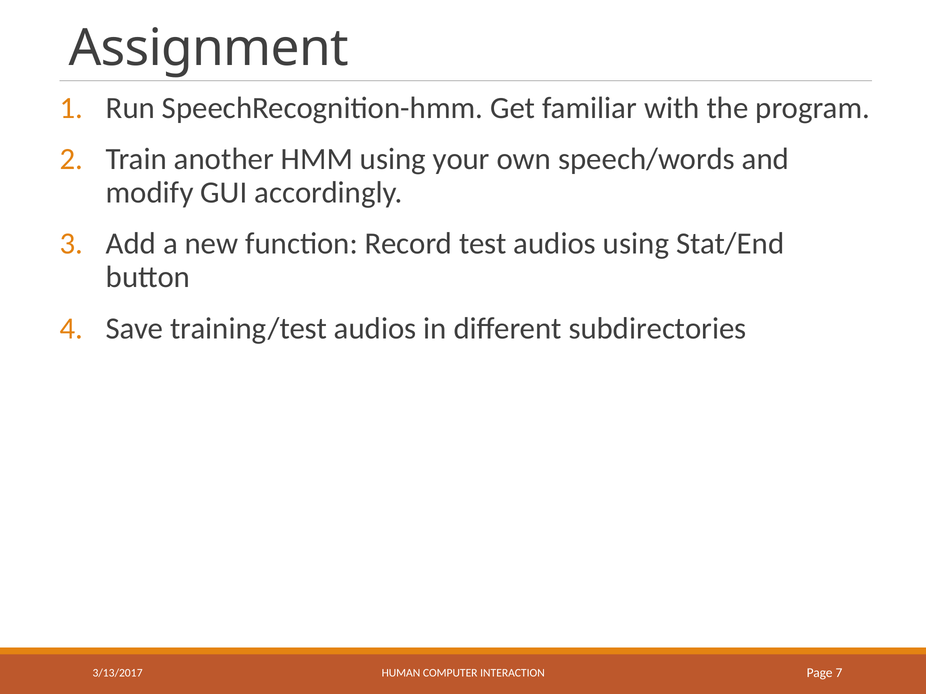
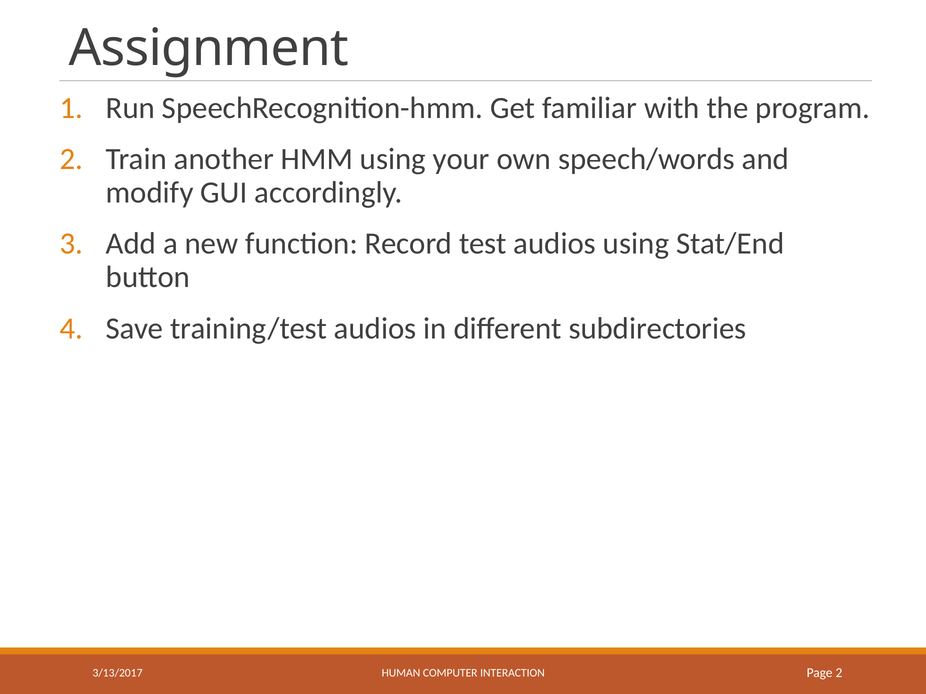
Page 7: 7 -> 2 (839, 673)
